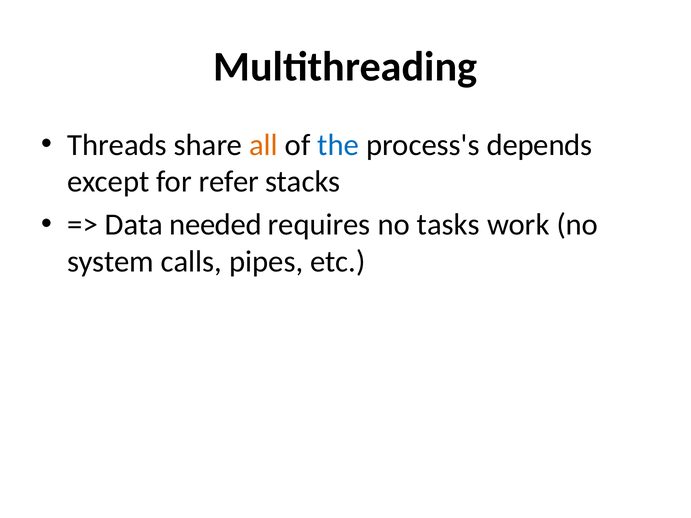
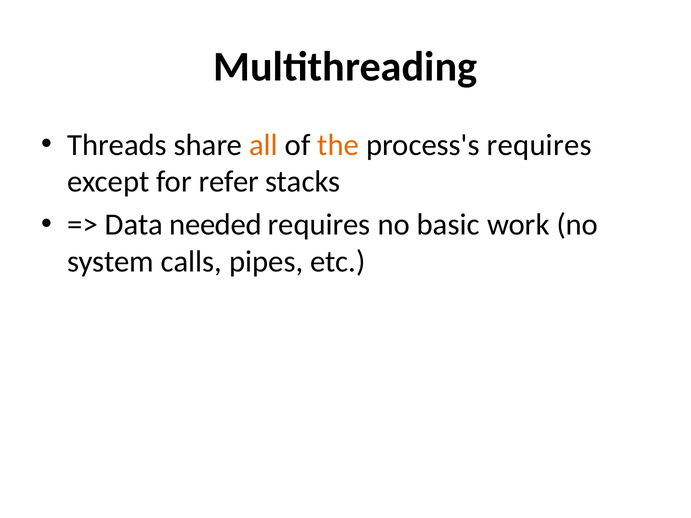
the colour: blue -> orange (338, 145)
process's depends: depends -> requires (539, 145)
tasks: tasks -> basic (448, 225)
